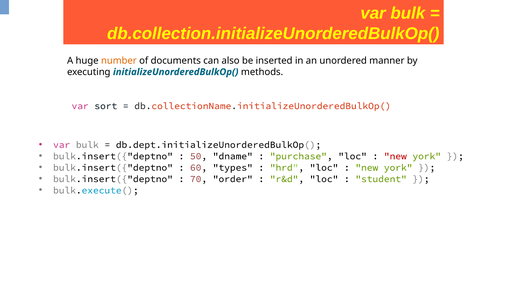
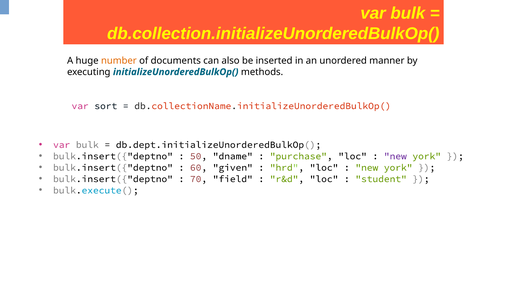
new colour: red -> purple (395, 156)
types: types -> given (233, 168)
order: order -> field (233, 179)
